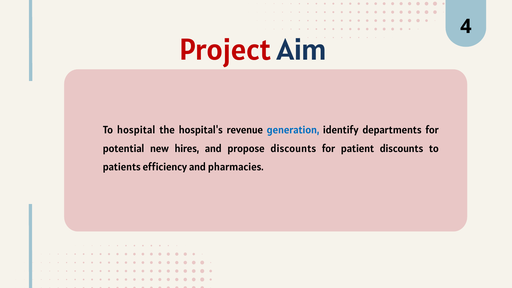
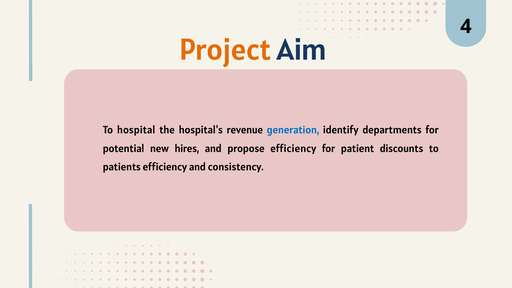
Project colour: red -> orange (225, 50)
propose discounts: discounts -> efficiency (293, 149)
pharmacies: pharmacies -> consistency (236, 167)
